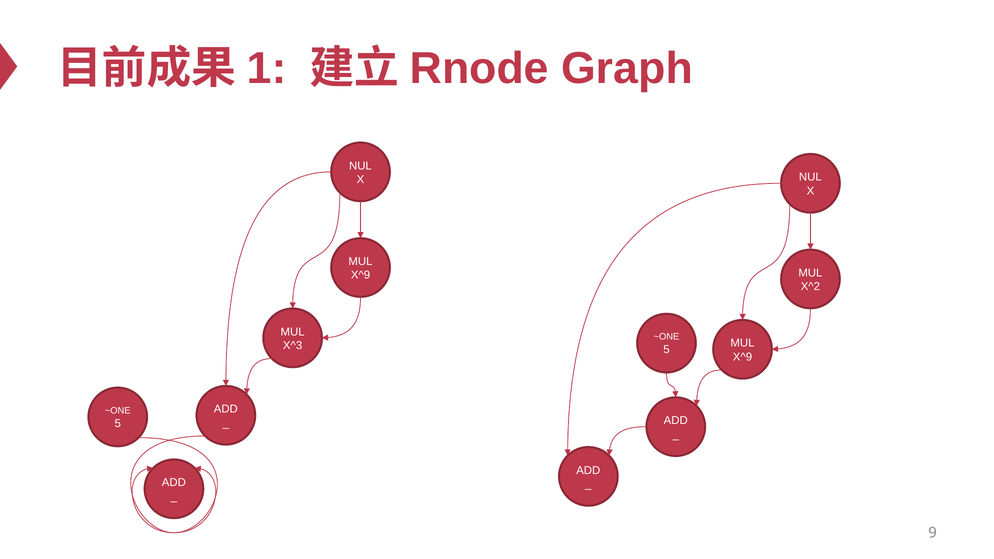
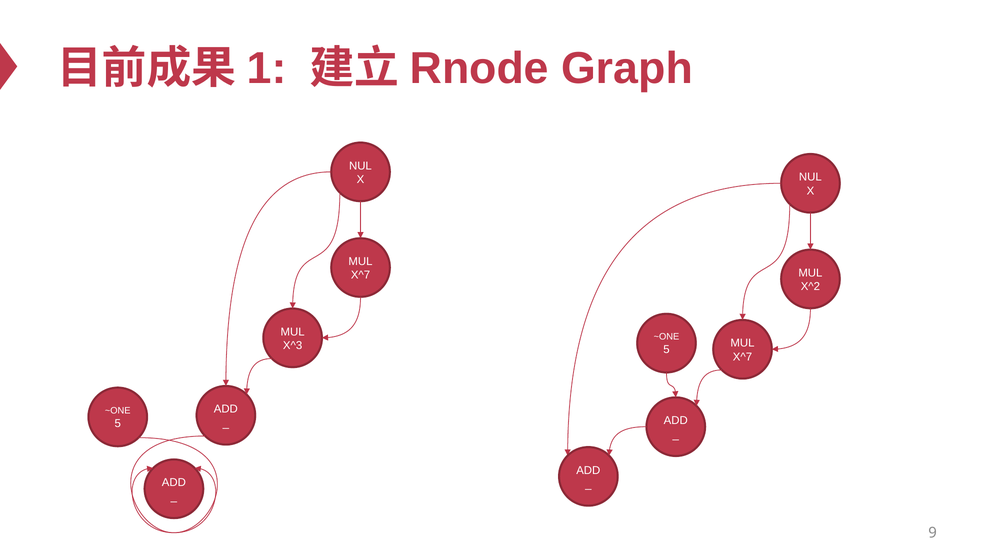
X^9: X^9 -> X^7 (361, 275)
X^9: X^9 -> X^7 (742, 357)
